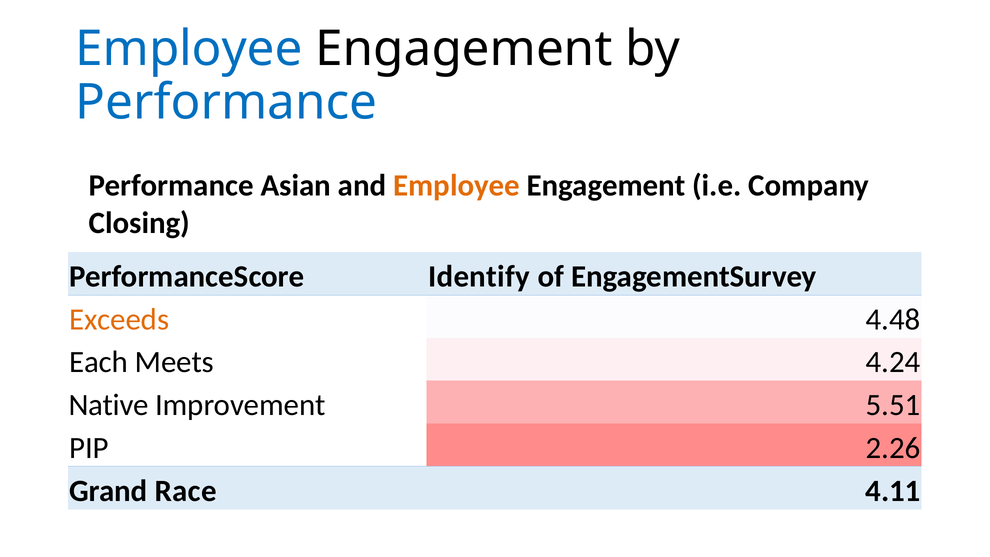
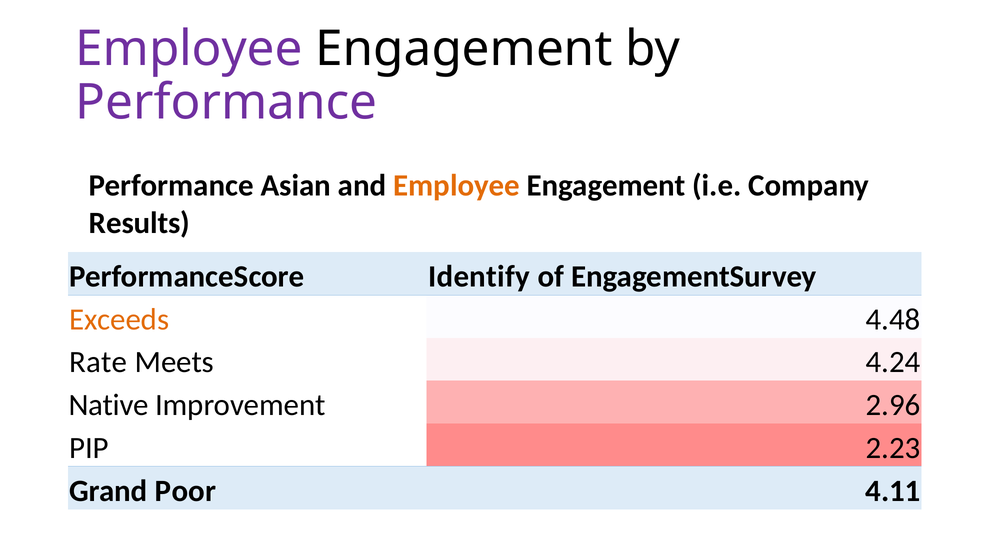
Employee colour: blue -> purple (189, 49)
Performance colour: blue -> purple (226, 103)
Closing: Closing -> Results (139, 223)
Each: Each -> Rate (98, 362)
5.51: 5.51 -> 2.96 (893, 405)
2.26: 2.26 -> 2.23 (893, 448)
Race: Race -> Poor (186, 491)
